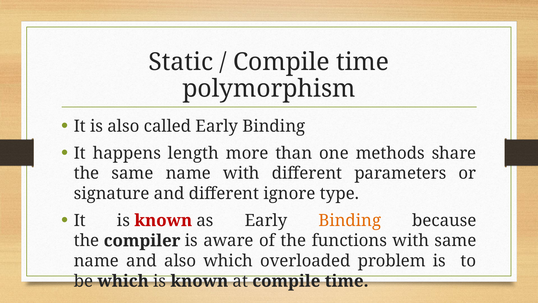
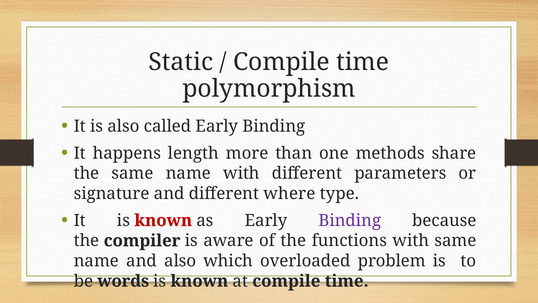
ignore: ignore -> where (289, 193)
Binding colour: orange -> purple (350, 220)
be which: which -> words (123, 281)
